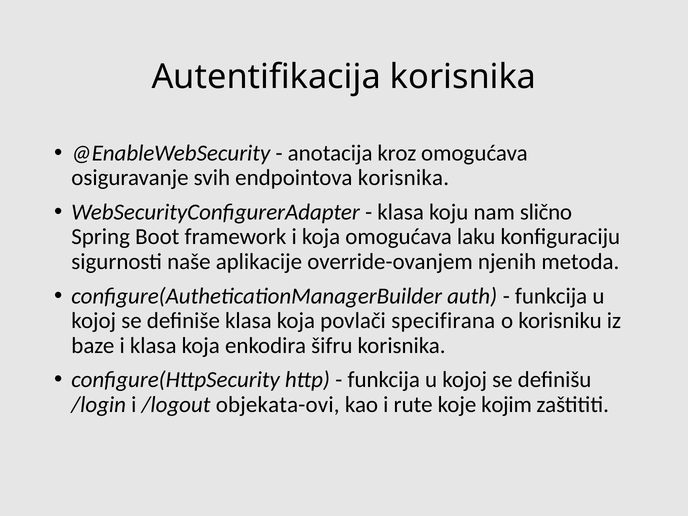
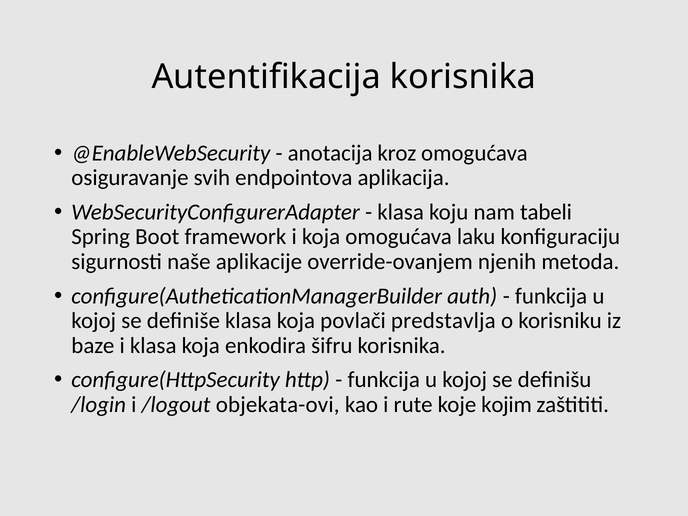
endpointova korisnika: korisnika -> aplikacija (404, 178)
slično: slično -> tabeli (546, 212)
specifirana: specifirana -> predstavlja (443, 321)
